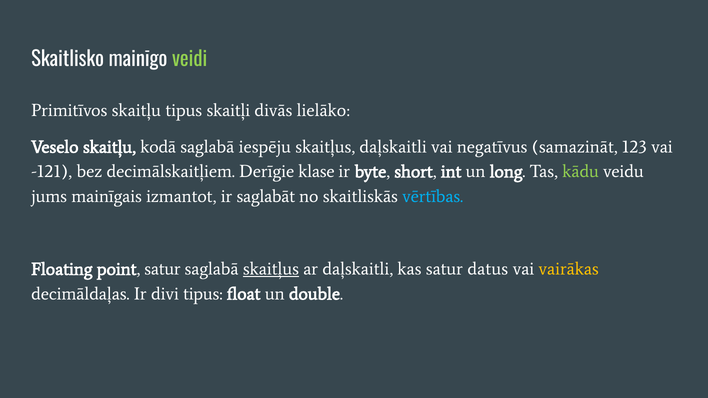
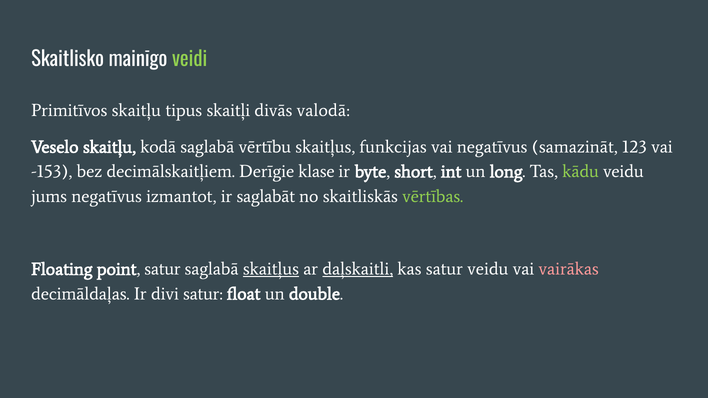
lielāko: lielāko -> valodā (323, 111)
iespēju: iespēju -> vērtību (265, 147)
skaitļus daļskaitli: daļskaitli -> funkcijas (393, 147)
-121: -121 -> -153 (52, 172)
jums mainīgais: mainīgais -> negatīvus (107, 196)
vērtības colour: light blue -> light green (433, 196)
daļskaitli underline: none -> present (358, 269)
satur datus: datus -> veidu (488, 269)
vairākas colour: yellow -> pink (569, 269)
divi tipus: tipus -> satur (203, 294)
